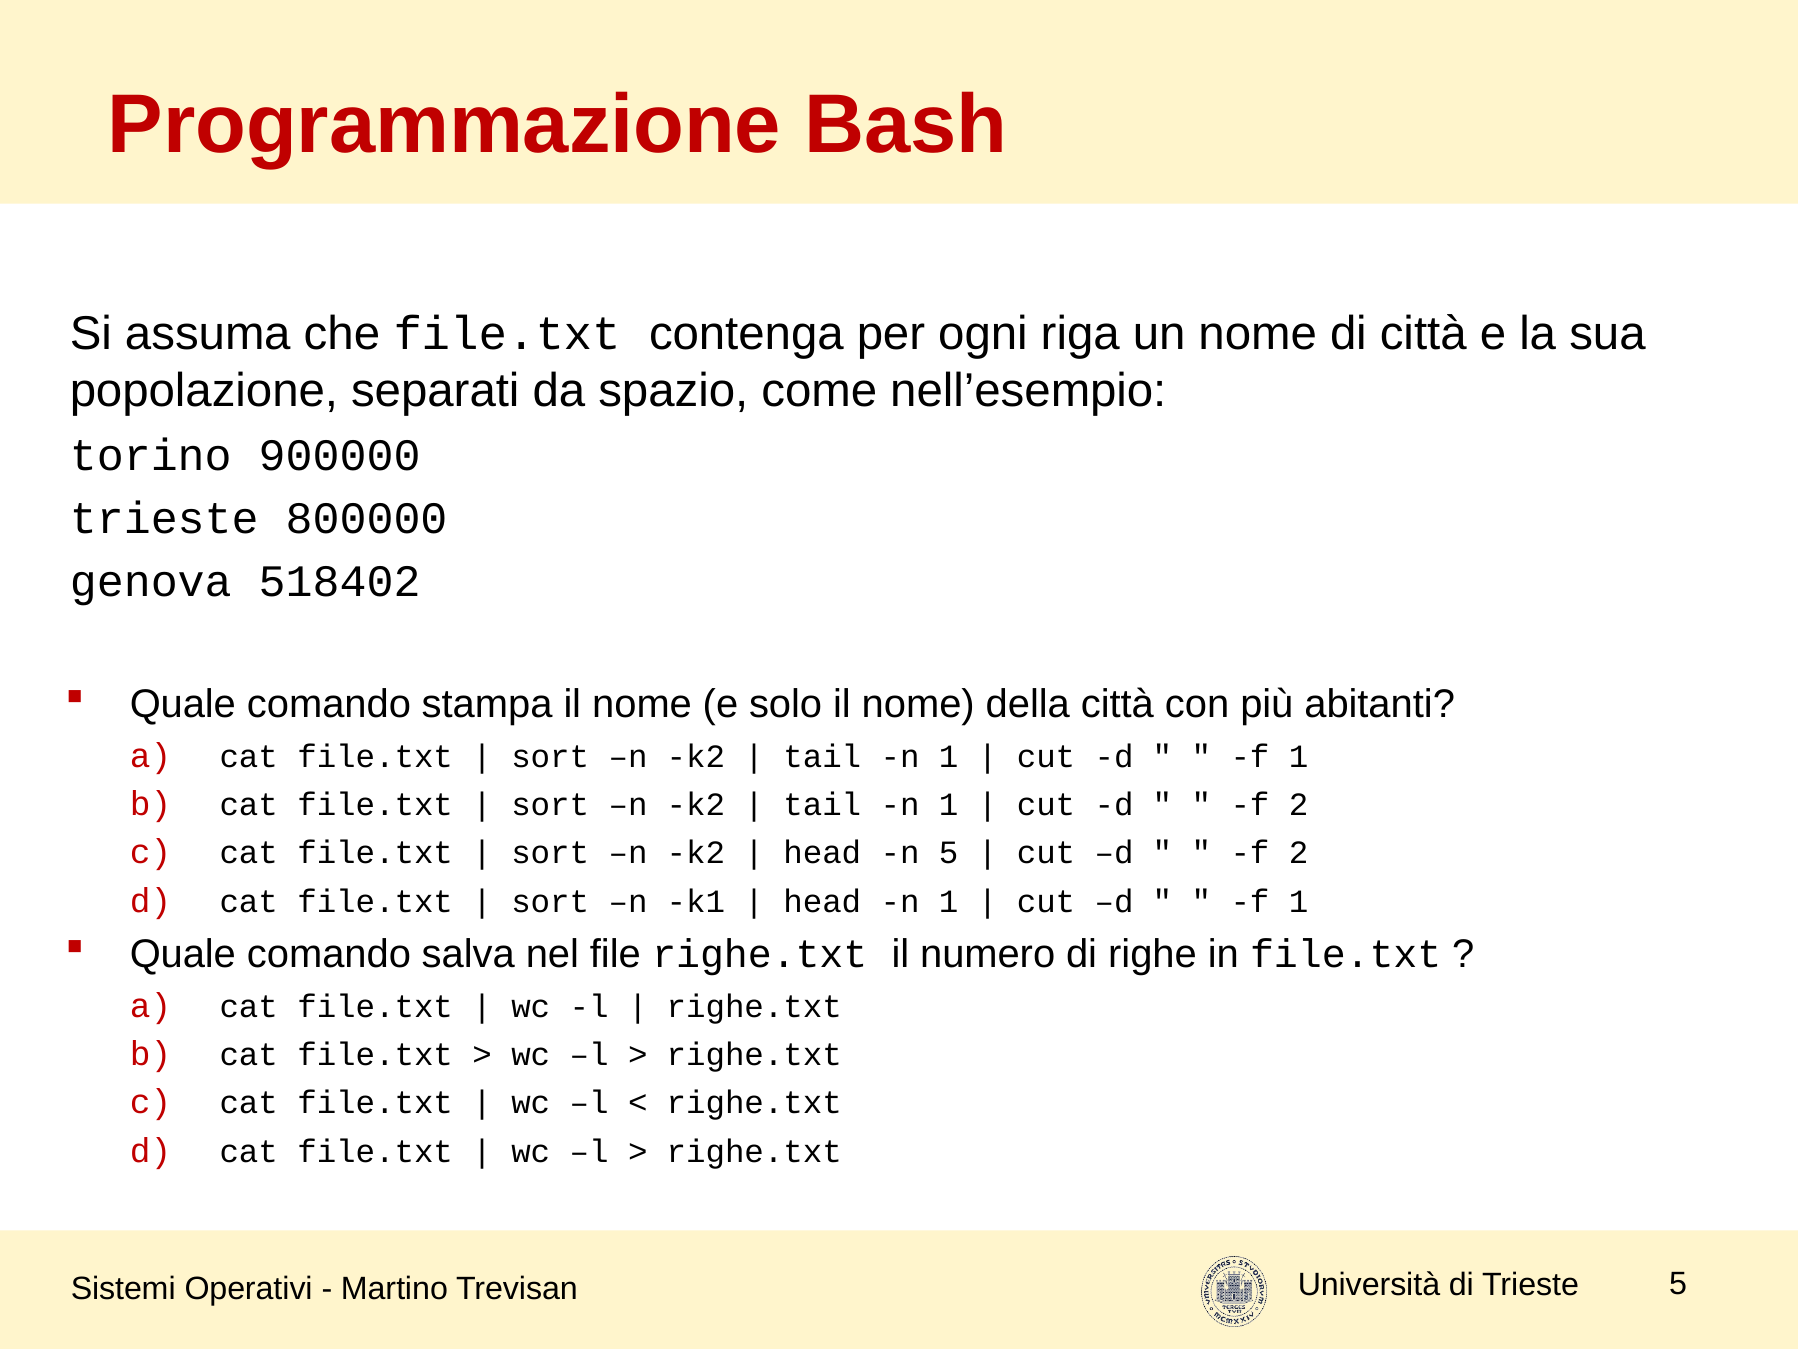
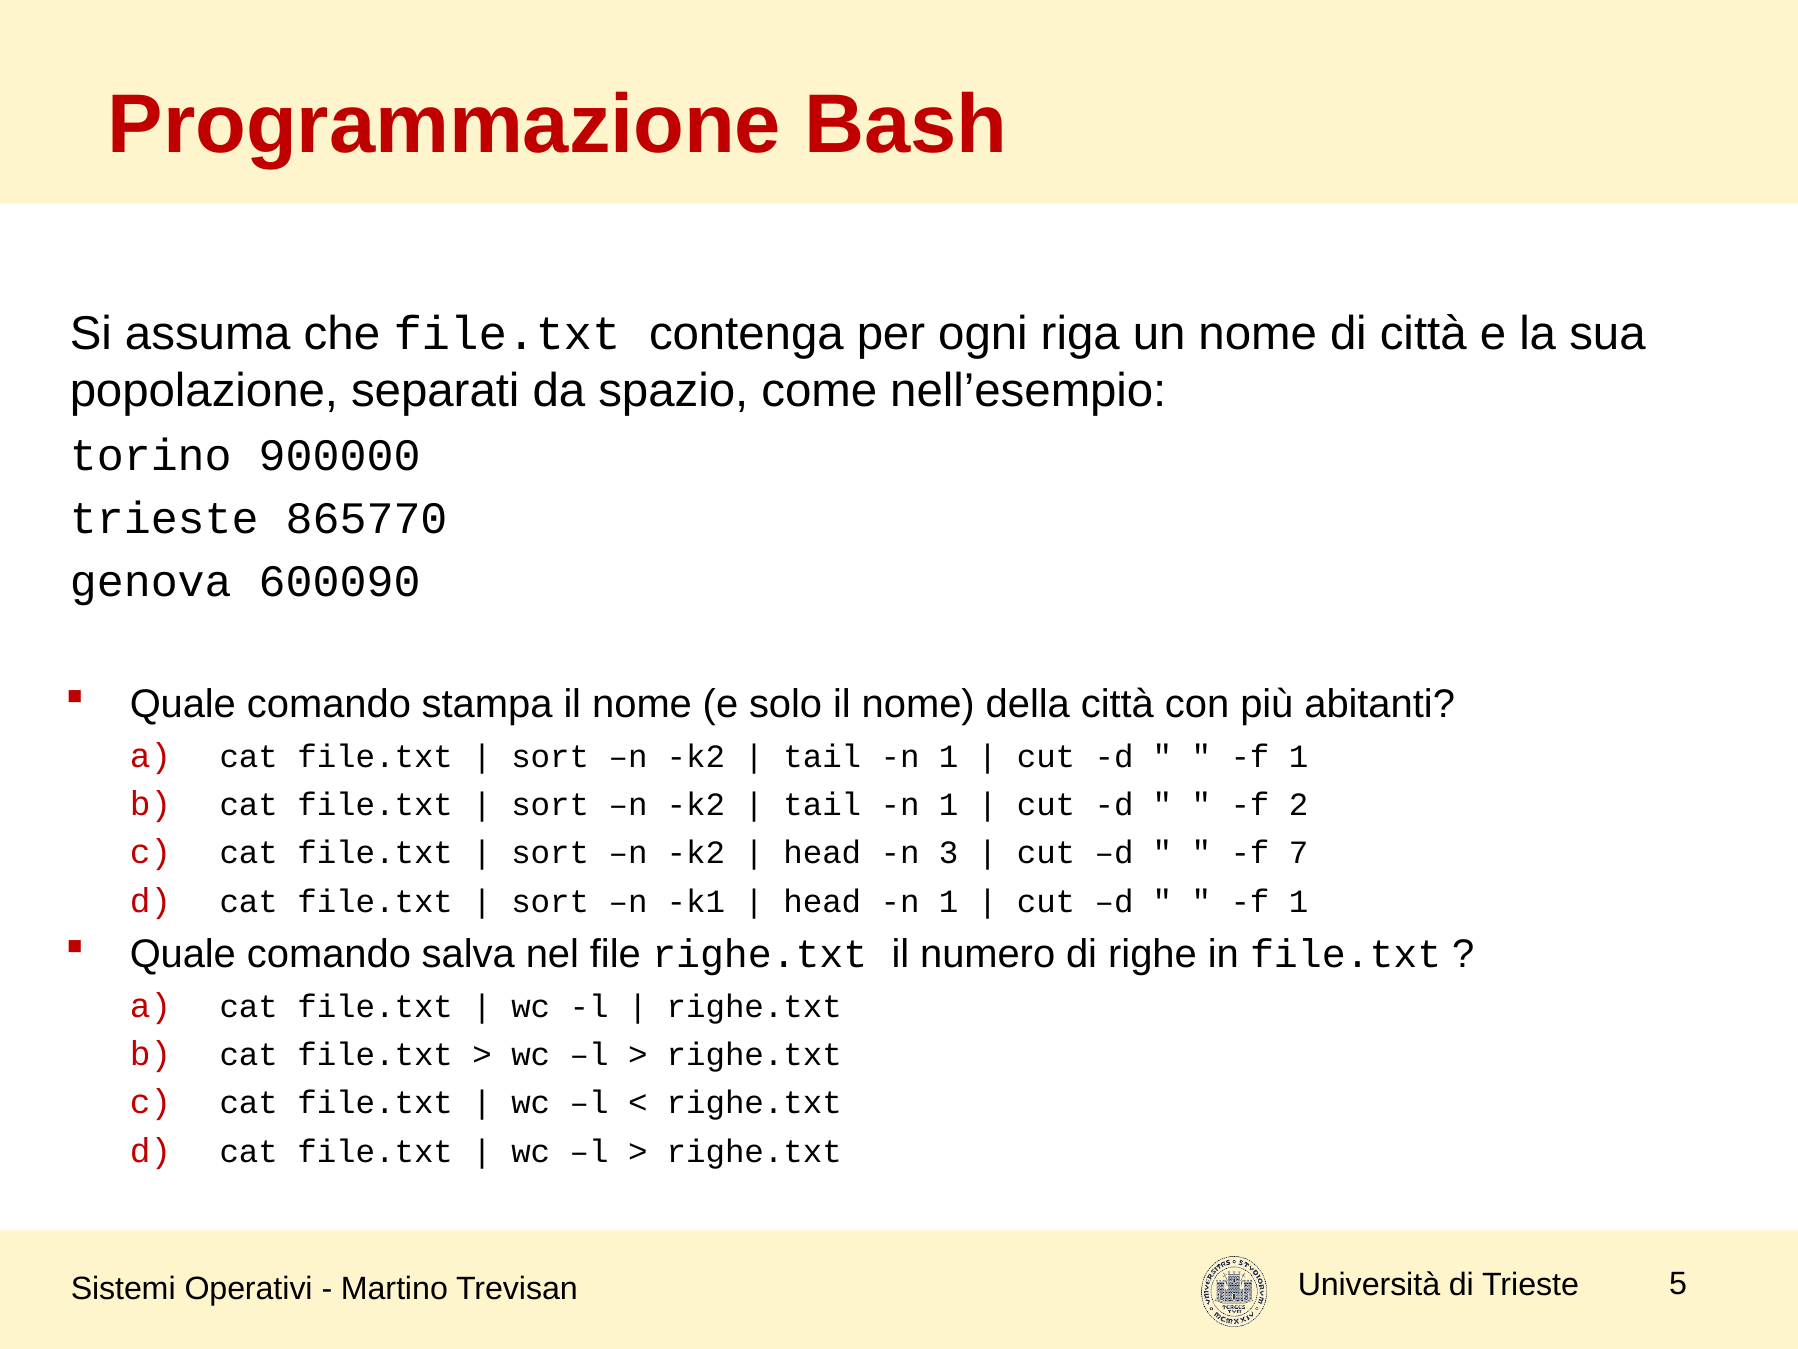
800000: 800000 -> 865770 (367, 518)
518402: 518402 -> 600090 (340, 581)
n 5: 5 -> 3 (949, 853)
2: 2 -> 7 (1299, 853)
